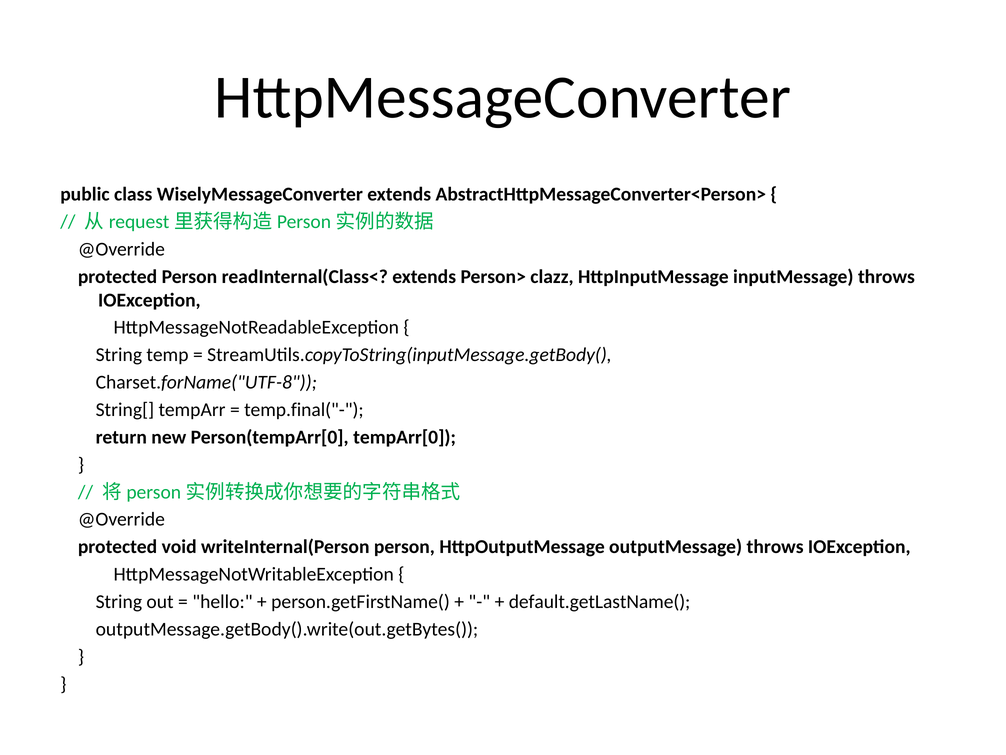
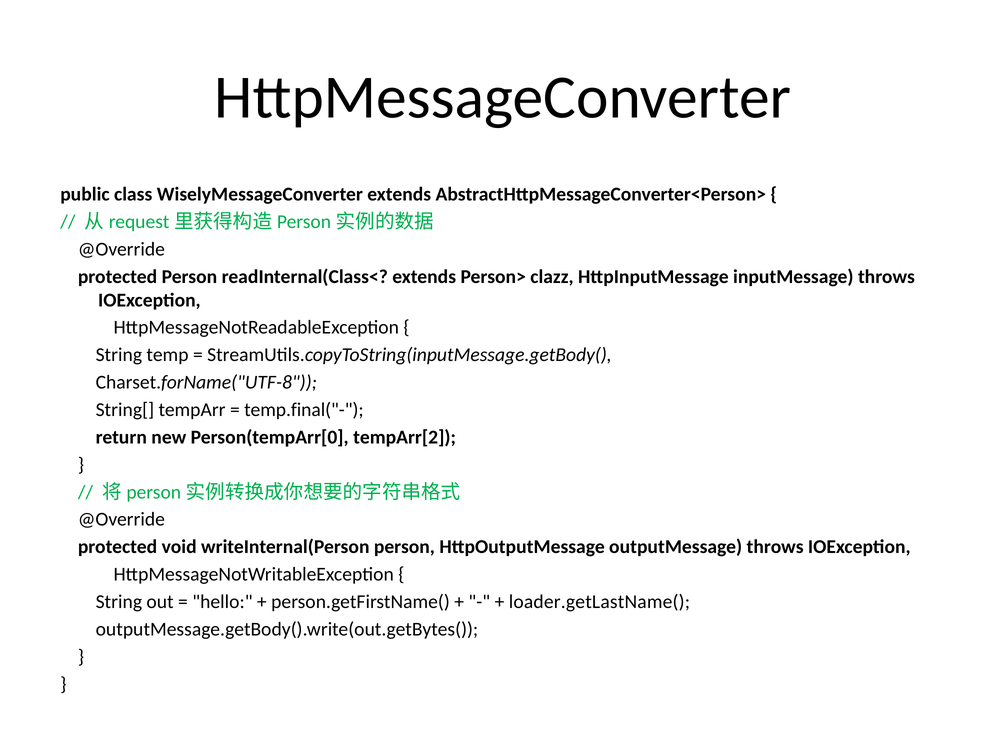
tempArr[0: tempArr[0 -> tempArr[2 (405, 437)
default.getLastName(: default.getLastName( -> loader.getLastName( (599, 601)
